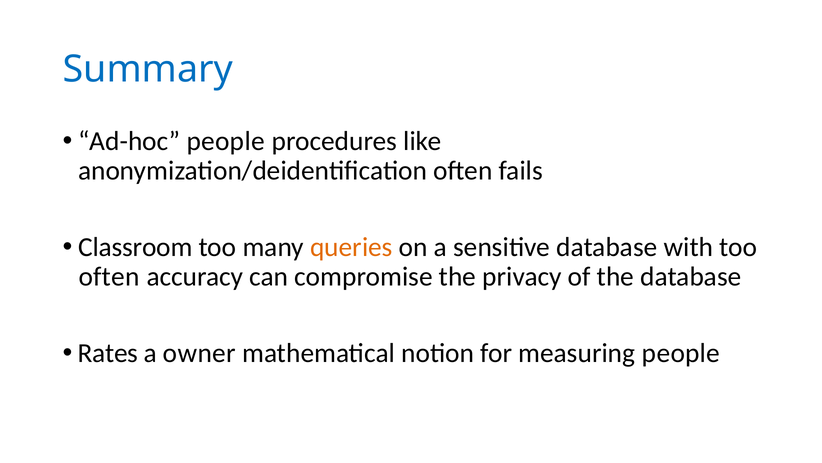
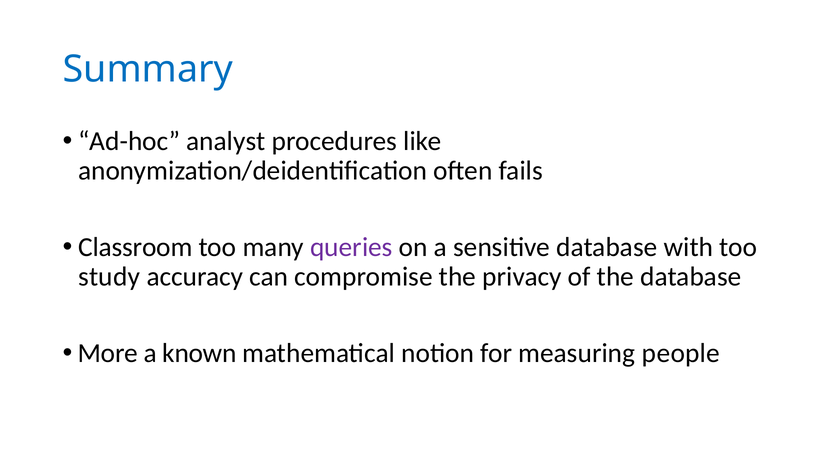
Ad-hoc people: people -> analyst (226, 141)
queries colour: orange -> purple (351, 247)
often: often -> study (109, 276)
Rates: Rates -> More (108, 353)
owner: owner -> known (200, 353)
